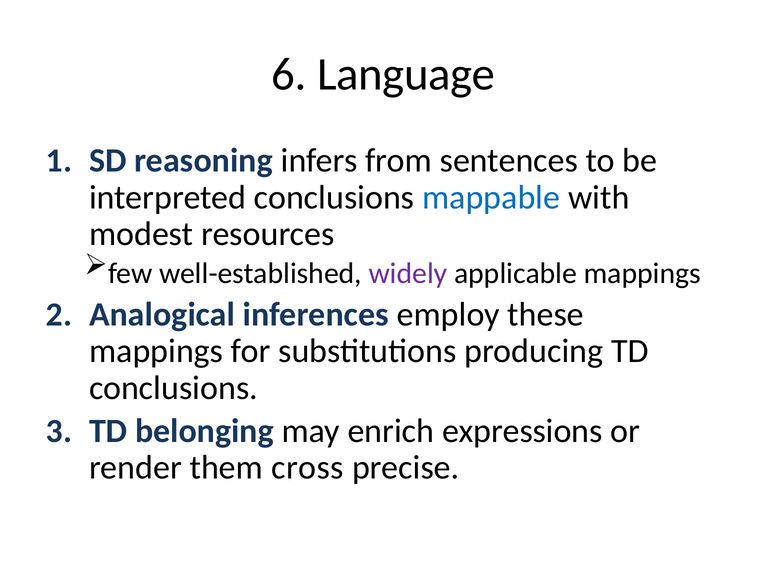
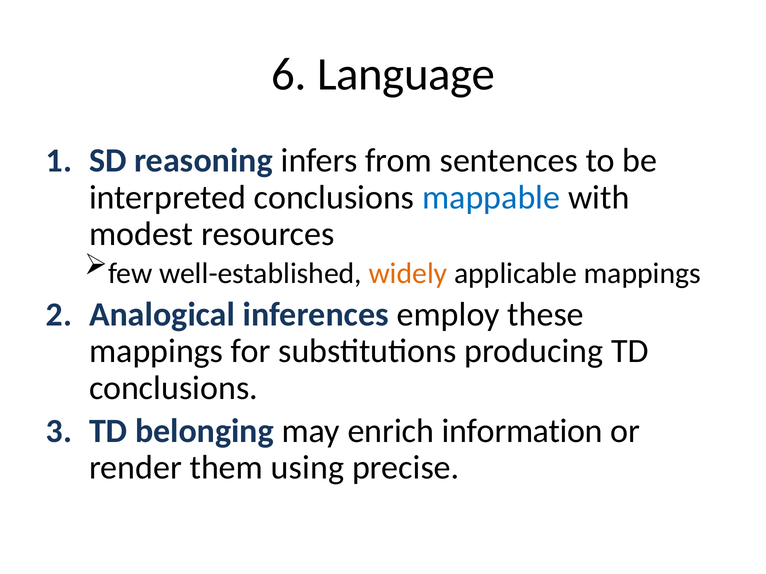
widely colour: purple -> orange (408, 274)
expressions: expressions -> information (522, 431)
cross: cross -> using (308, 468)
